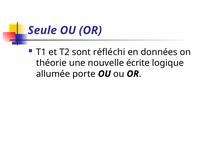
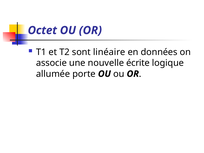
Seule: Seule -> Octet (42, 30)
réfléchi: réfléchi -> linéaire (109, 52)
théorie: théorie -> associe (51, 63)
